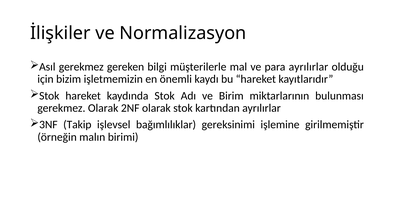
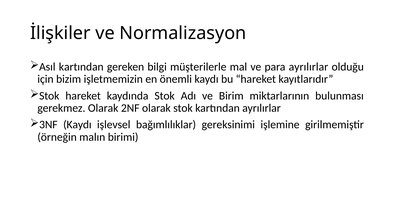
Asıl gerekmez: gerekmez -> kartından (81, 67)
3NF Takip: Takip -> Kaydı (77, 124)
